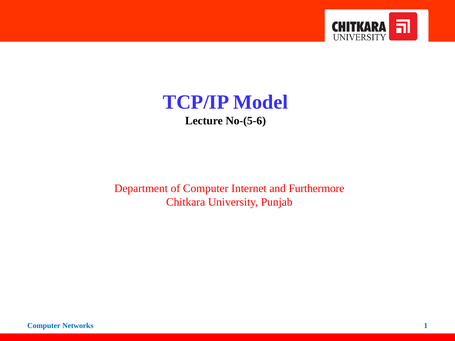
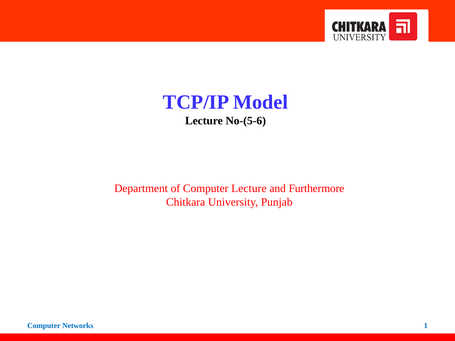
Computer Internet: Internet -> Lecture (249, 189)
